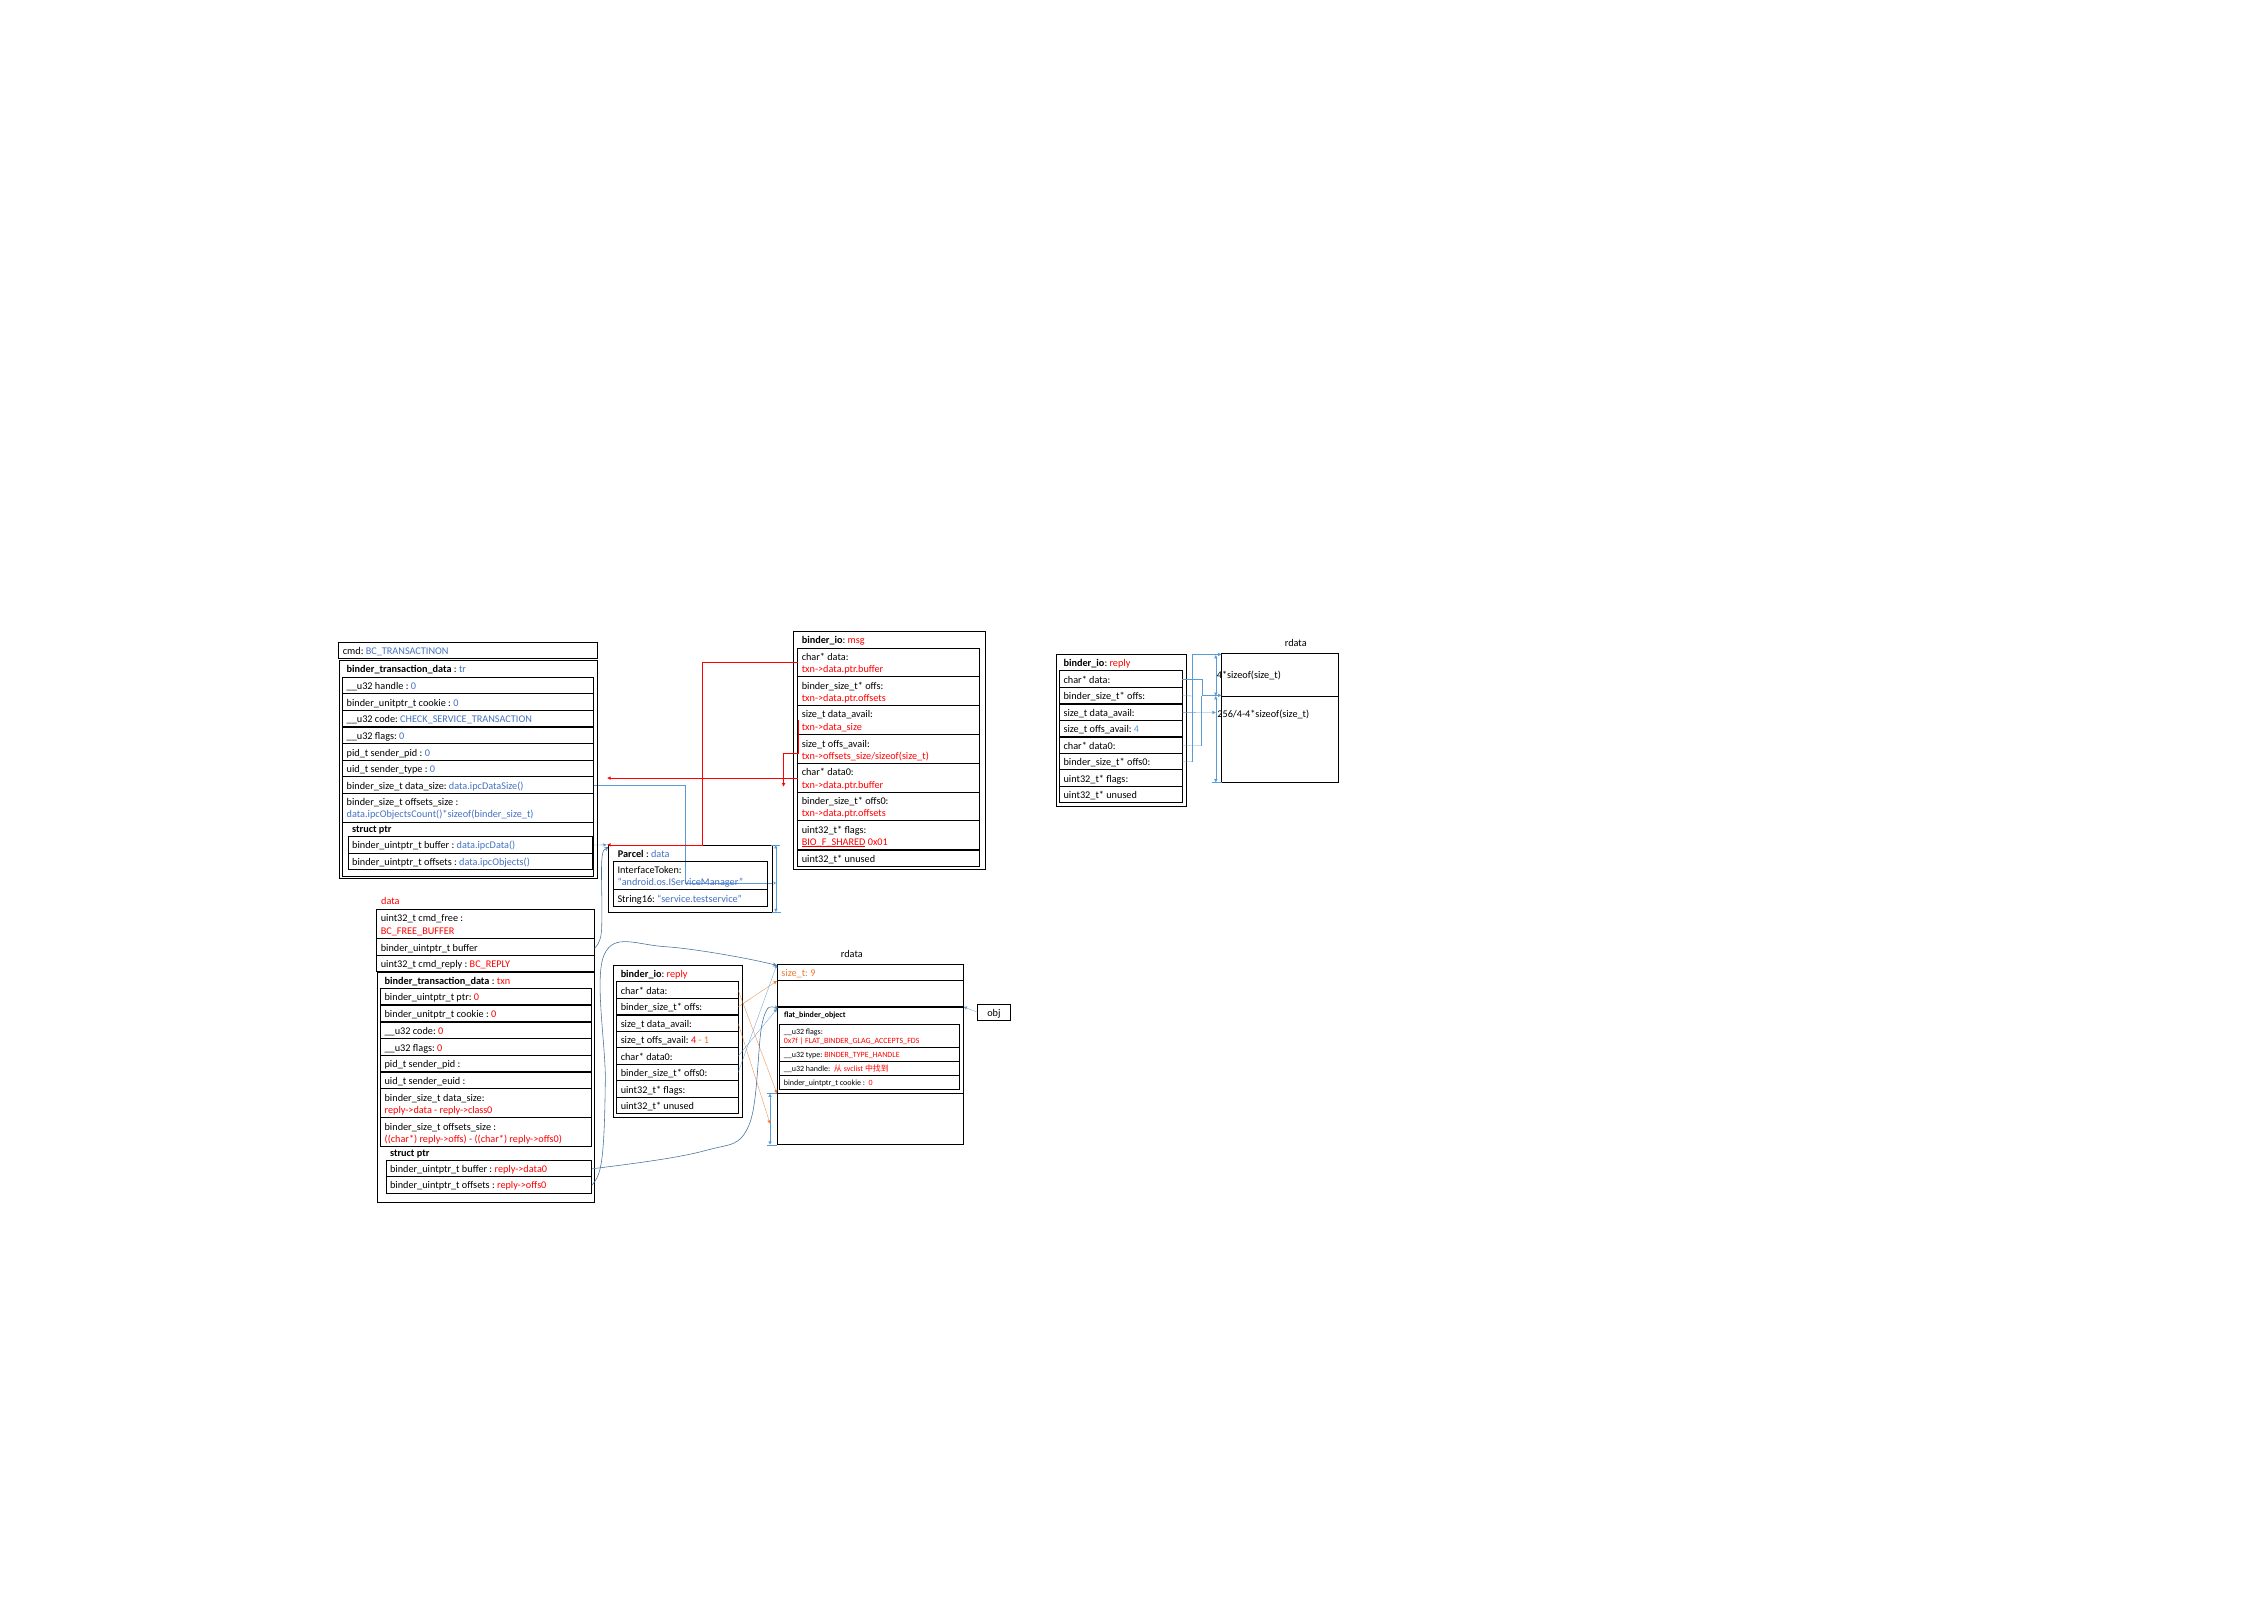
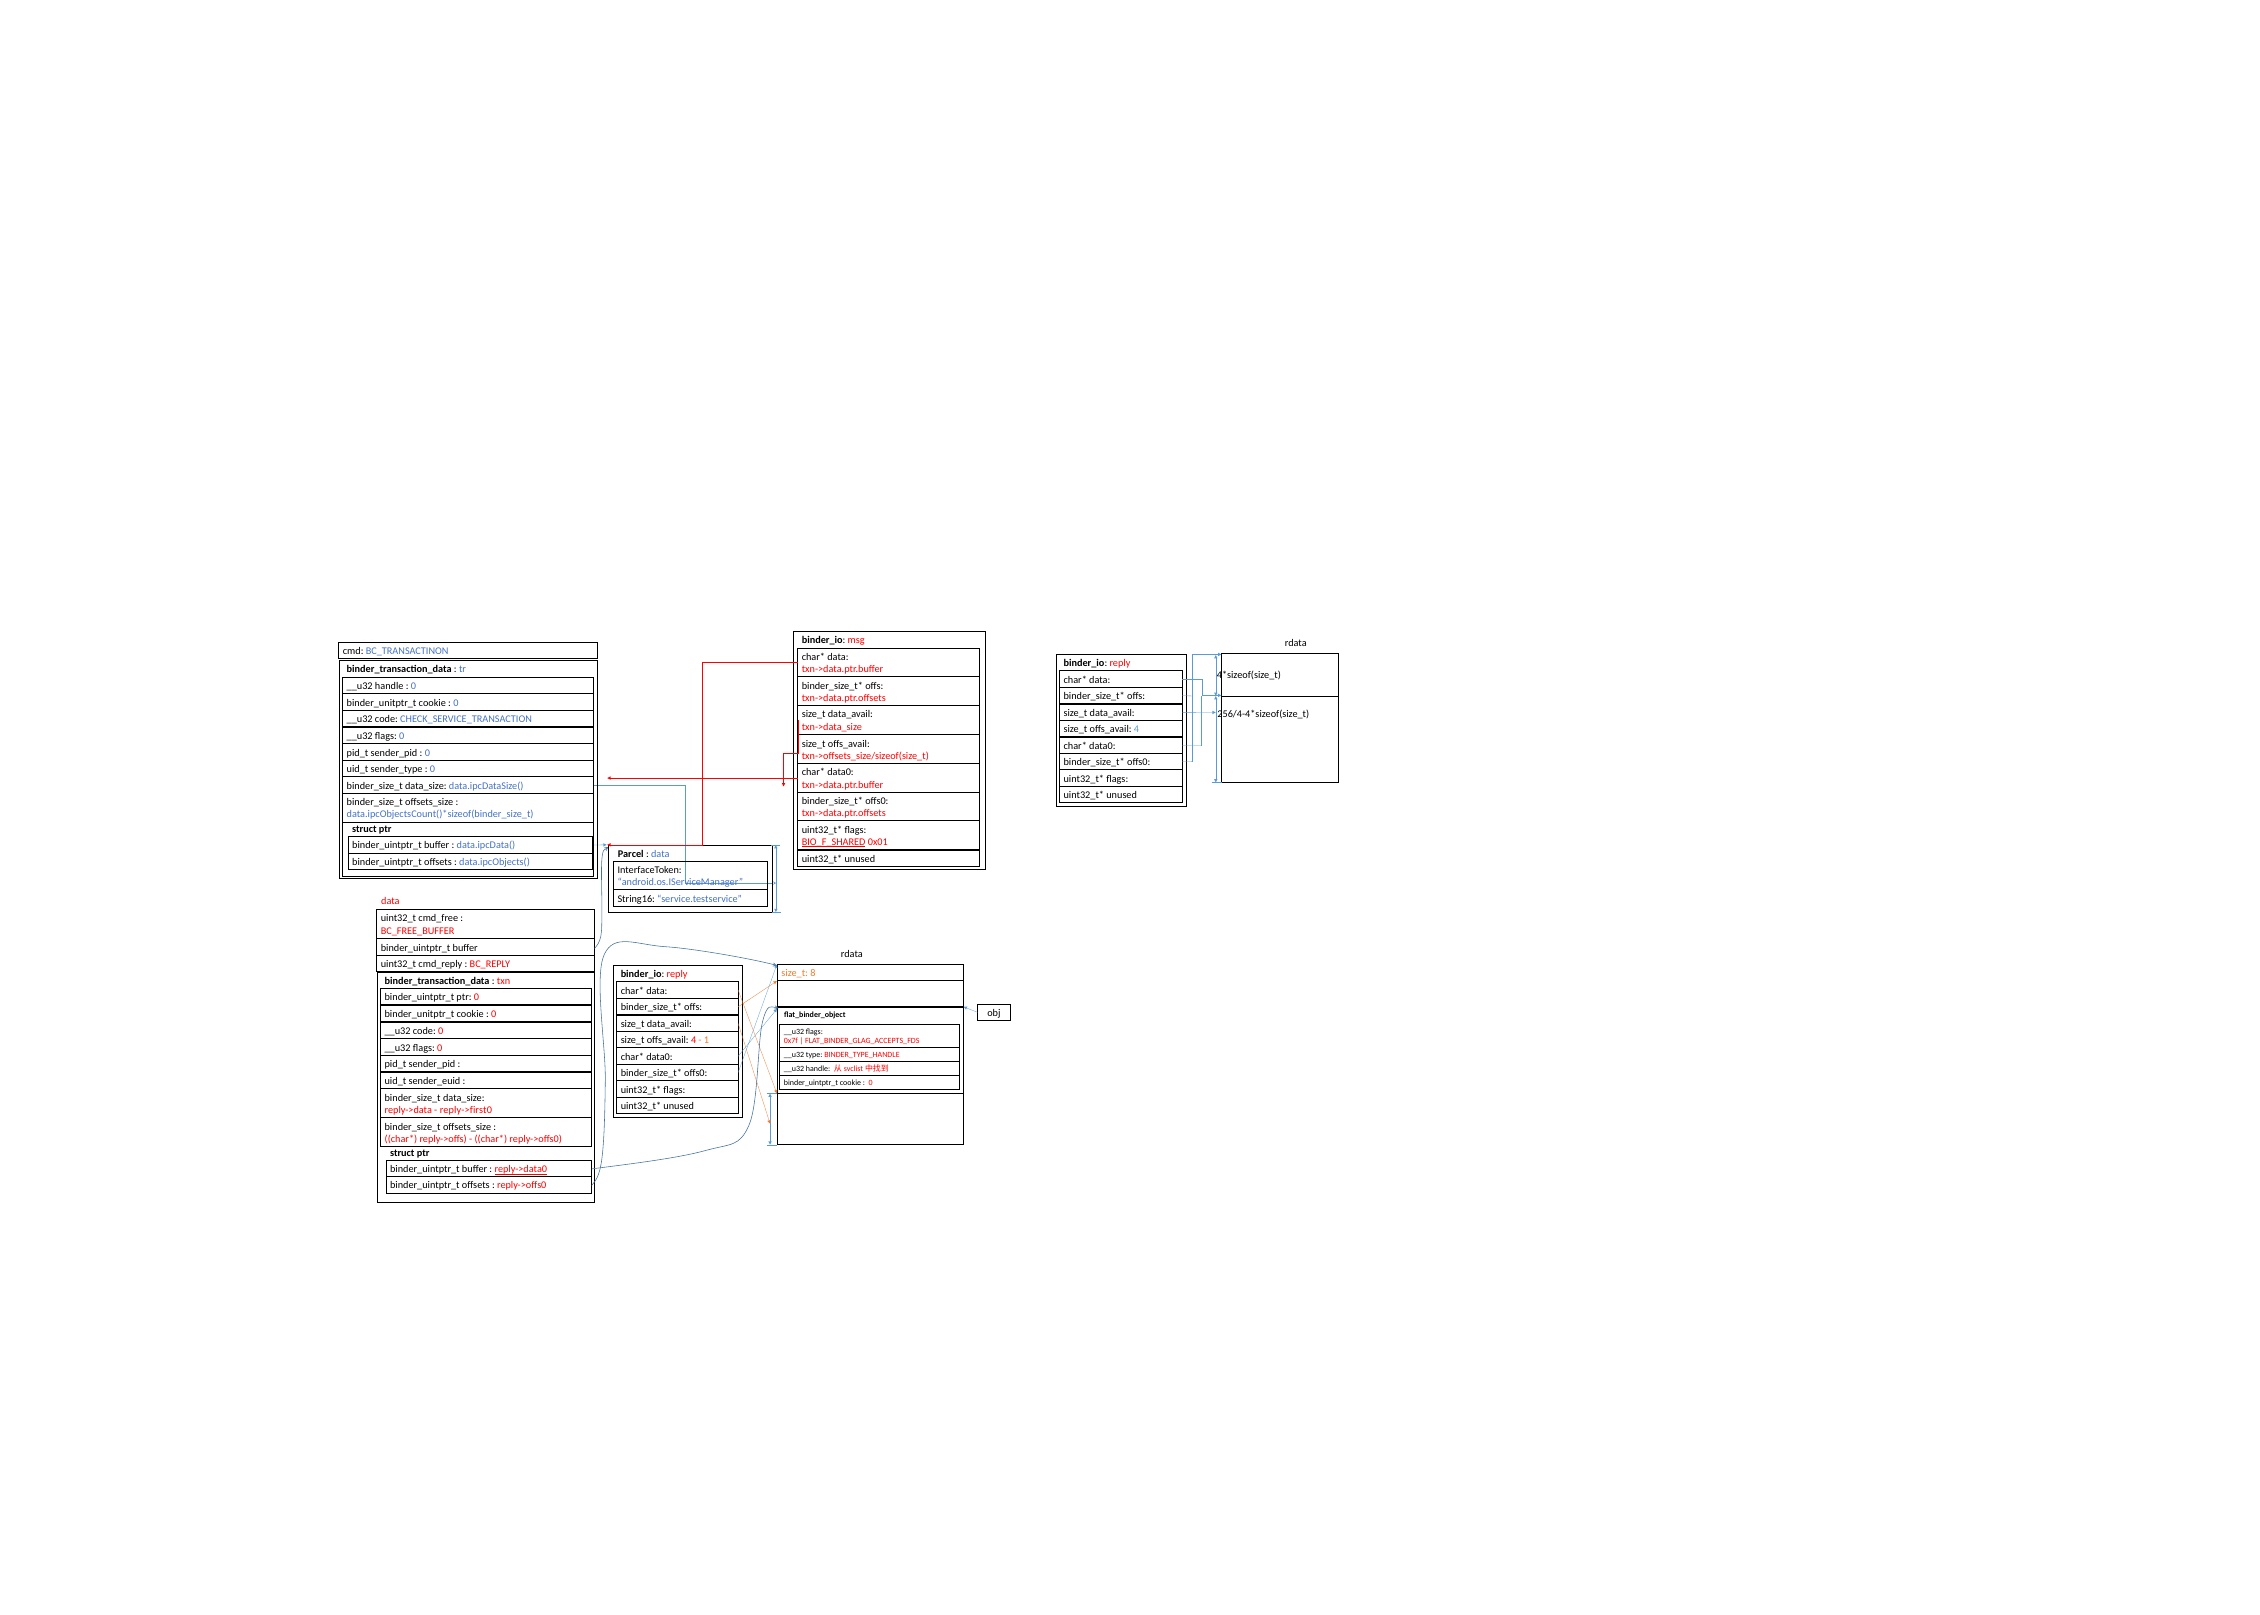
9: 9 -> 8 (813, 973)
reply->class0: reply->class0 -> reply->first0 (466, 1109)
reply->data0 underline: none -> present (521, 1169)
